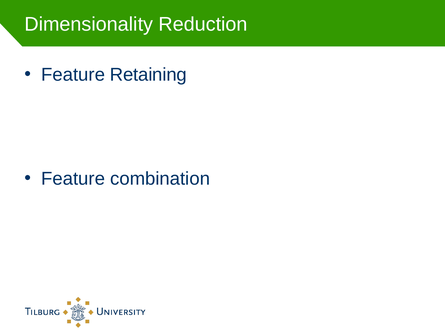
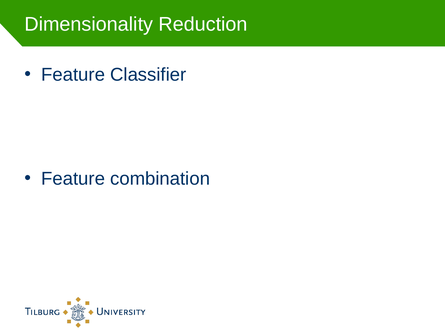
Retaining: Retaining -> Classifier (148, 75)
